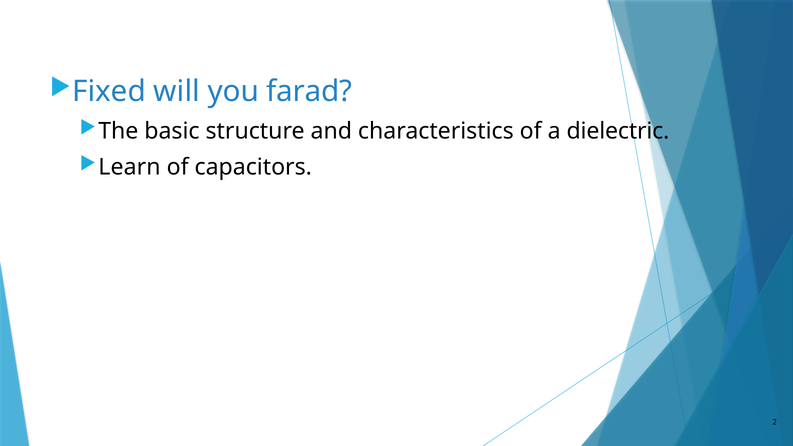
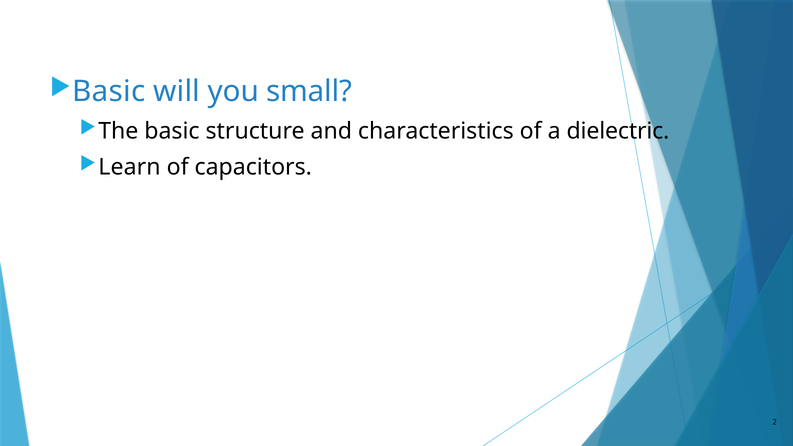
Fixed: Fixed -> Basic (109, 91)
farad: farad -> small (309, 91)
